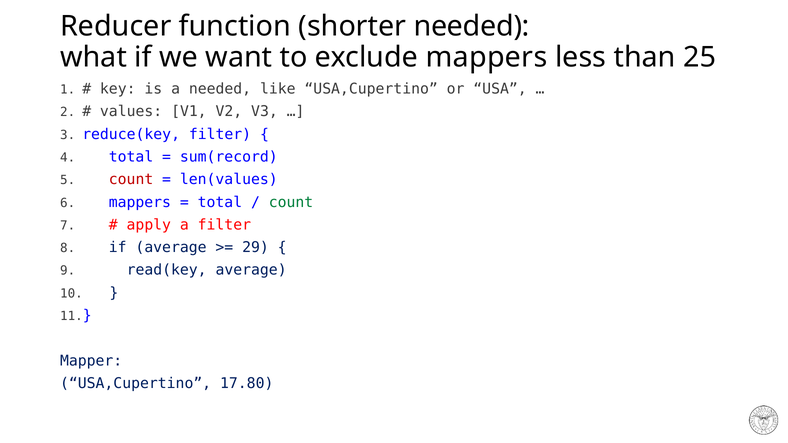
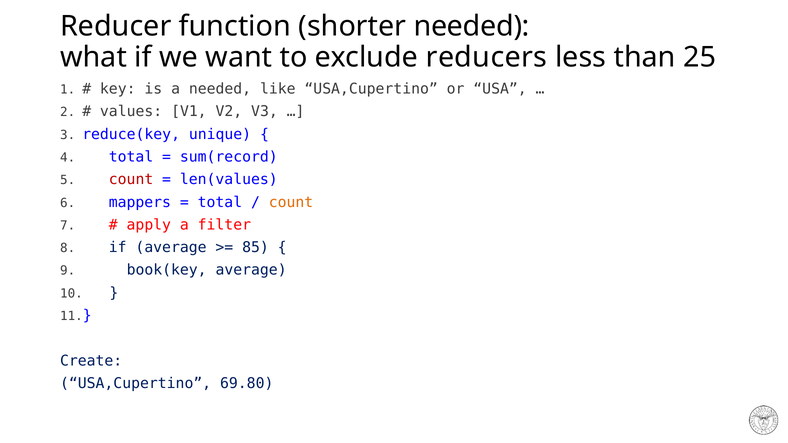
exclude mappers: mappers -> reducers (486, 57)
reduce(key filter: filter -> unique (220, 134)
count colour: green -> orange (291, 202)
29: 29 -> 85 (255, 248)
read(key: read(key -> book(key (167, 270)
Mapper: Mapper -> Create (91, 361)
17.80: 17.80 -> 69.80 (247, 384)
